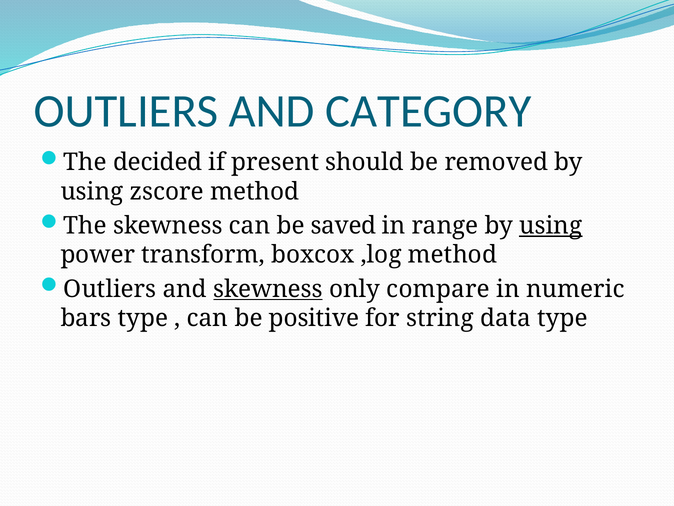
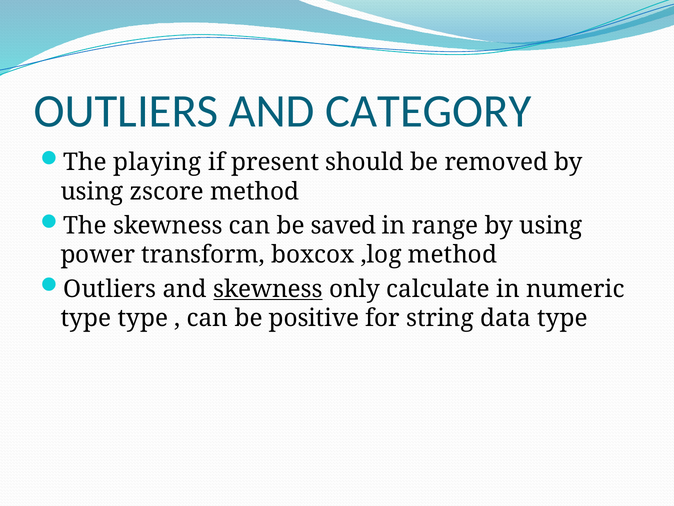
decided: decided -> playing (157, 162)
using underline: present -> none (551, 226)
compare: compare -> calculate (438, 289)
bars: bars -> type (86, 318)
